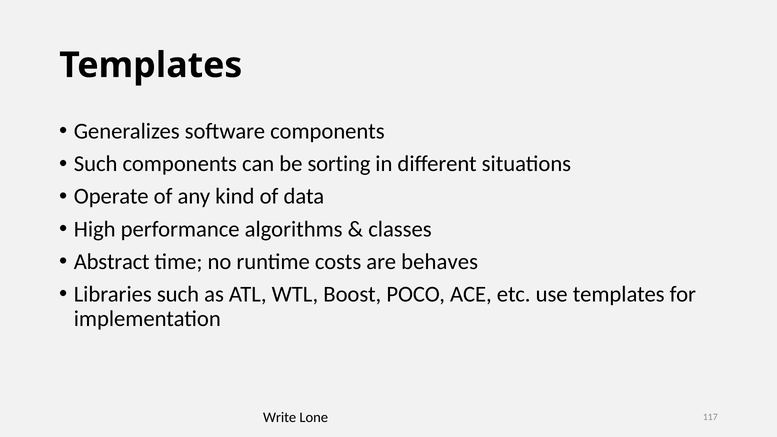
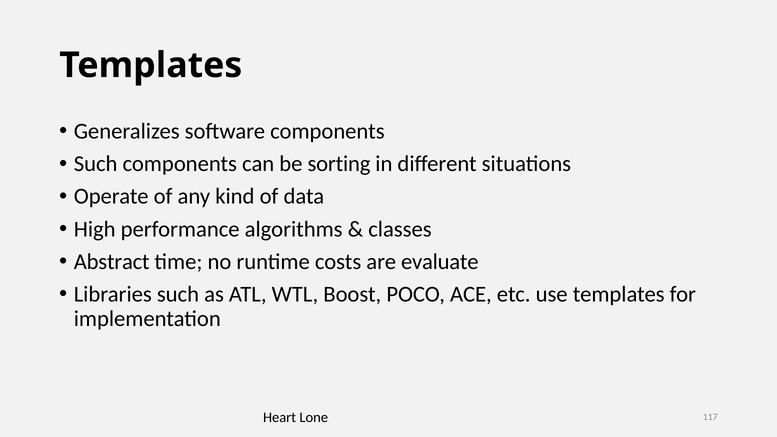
behaves: behaves -> evaluate (440, 262)
Write: Write -> Heart (280, 418)
